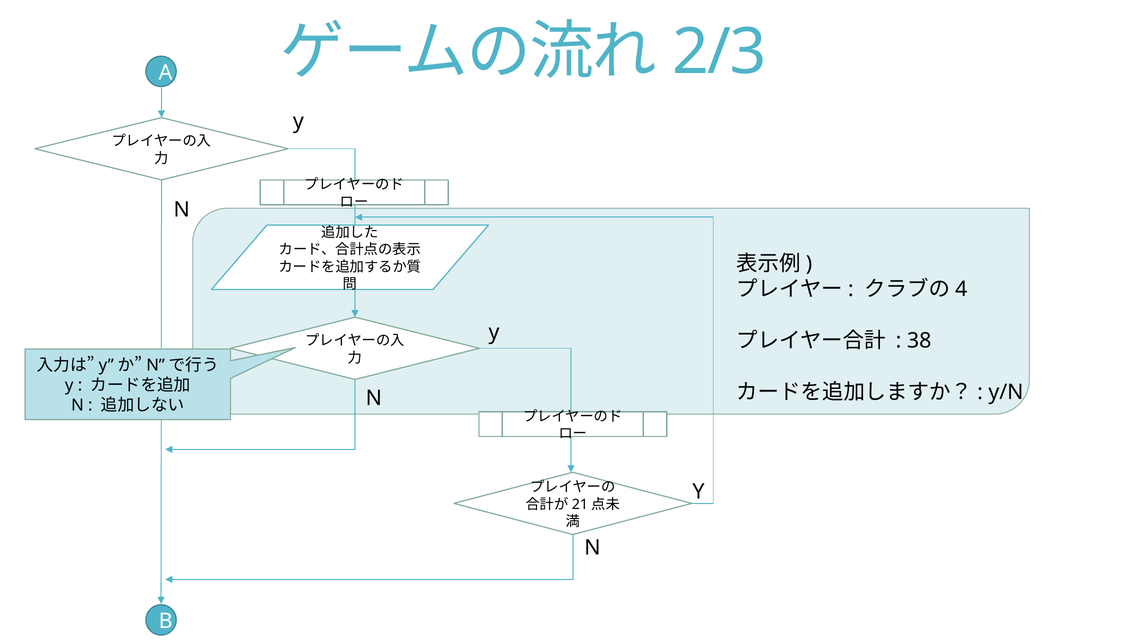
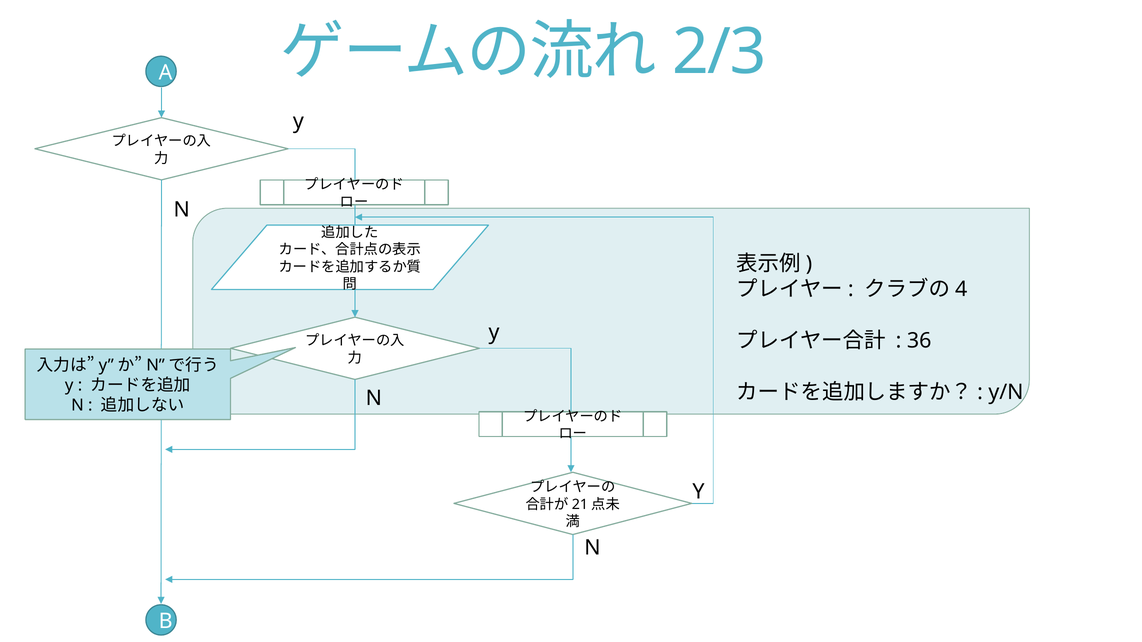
38: 38 -> 36 (919, 341)
